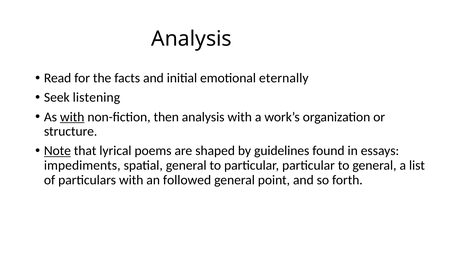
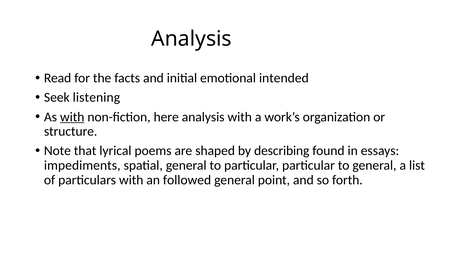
eternally: eternally -> intended (284, 78)
then: then -> here (166, 117)
Note underline: present -> none (57, 151)
guidelines: guidelines -> describing (282, 151)
